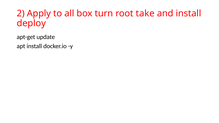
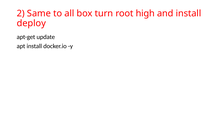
Apply: Apply -> Same (39, 13)
take: take -> high (145, 13)
